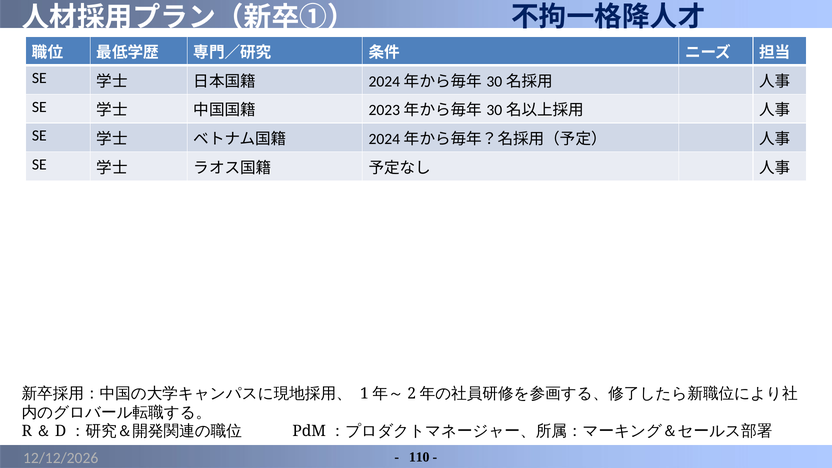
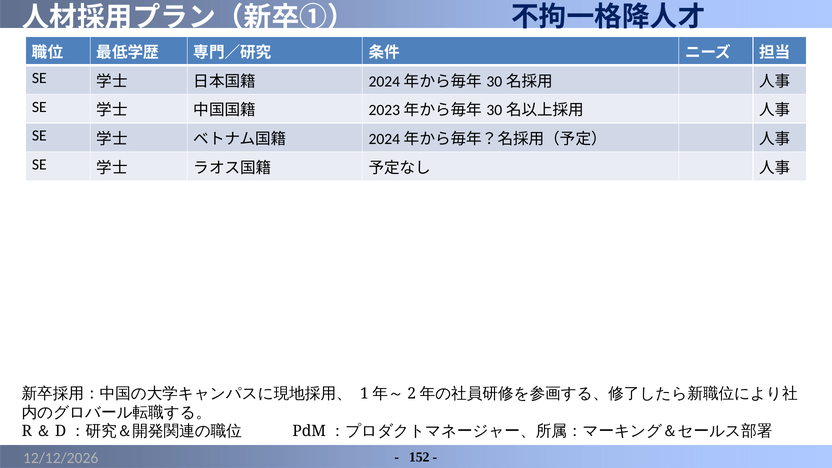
110: 110 -> 152 (419, 457)
